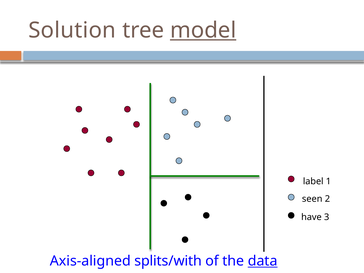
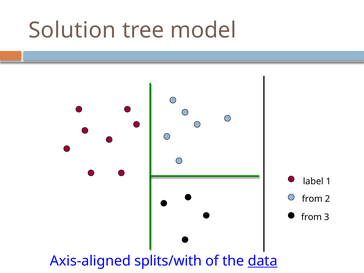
model underline: present -> none (203, 30)
seen: seen -> from (312, 199)
have: have -> from (311, 217)
